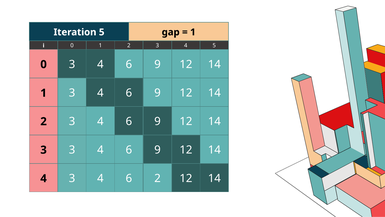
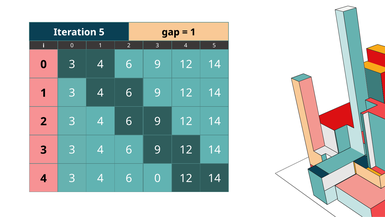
6 2: 2 -> 0 (158, 178)
